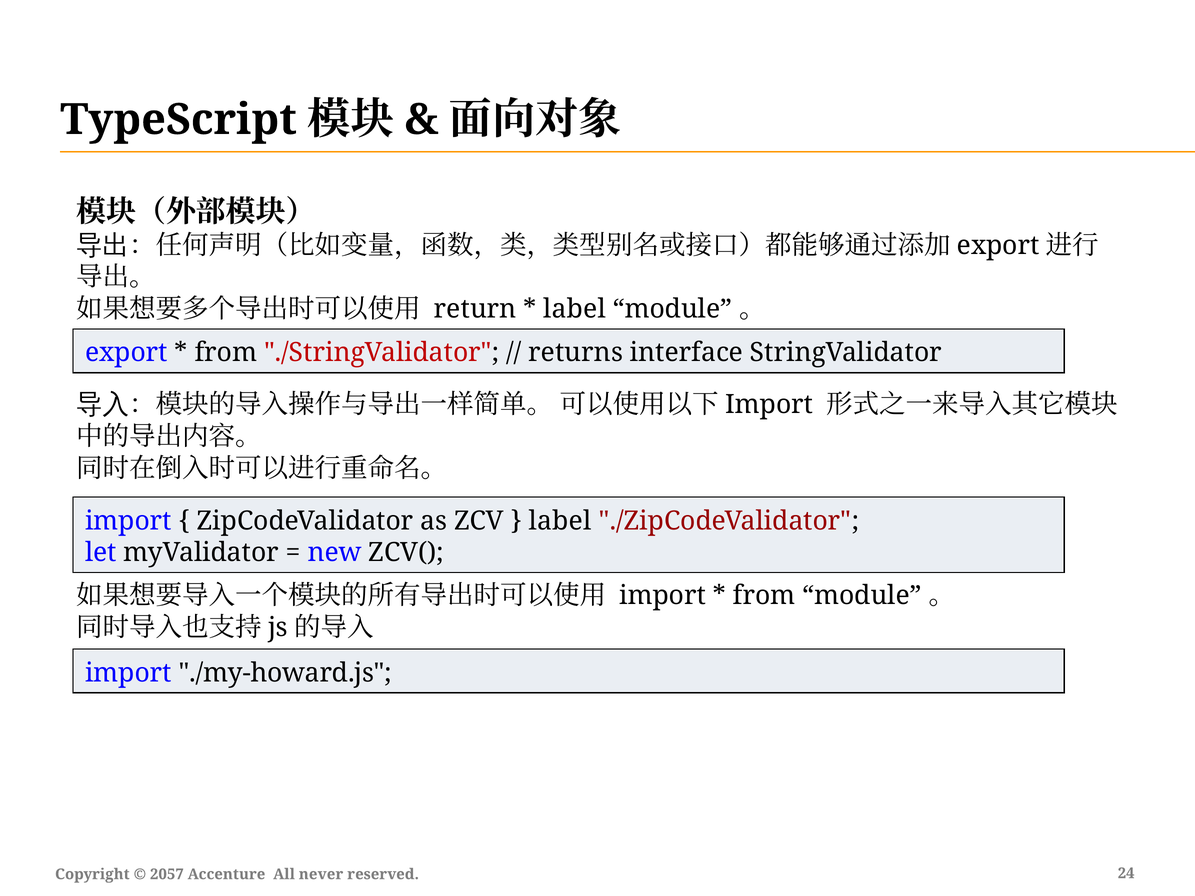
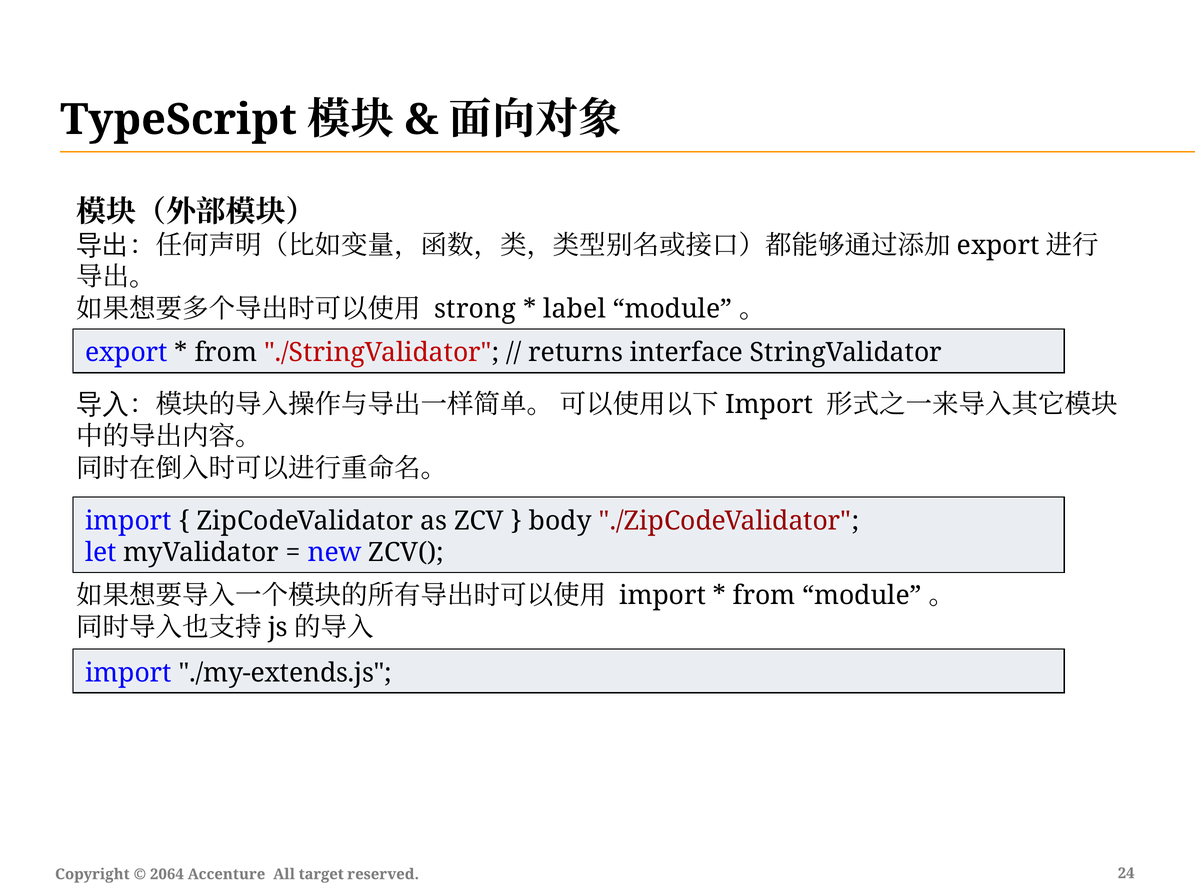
return: return -> strong (475, 309)
label: label -> body (560, 521)
./my-howard.js: ./my-howard.js -> ./my-extends.js (285, 673)
2057: 2057 -> 2064 (167, 875)
never: never -> target (321, 875)
